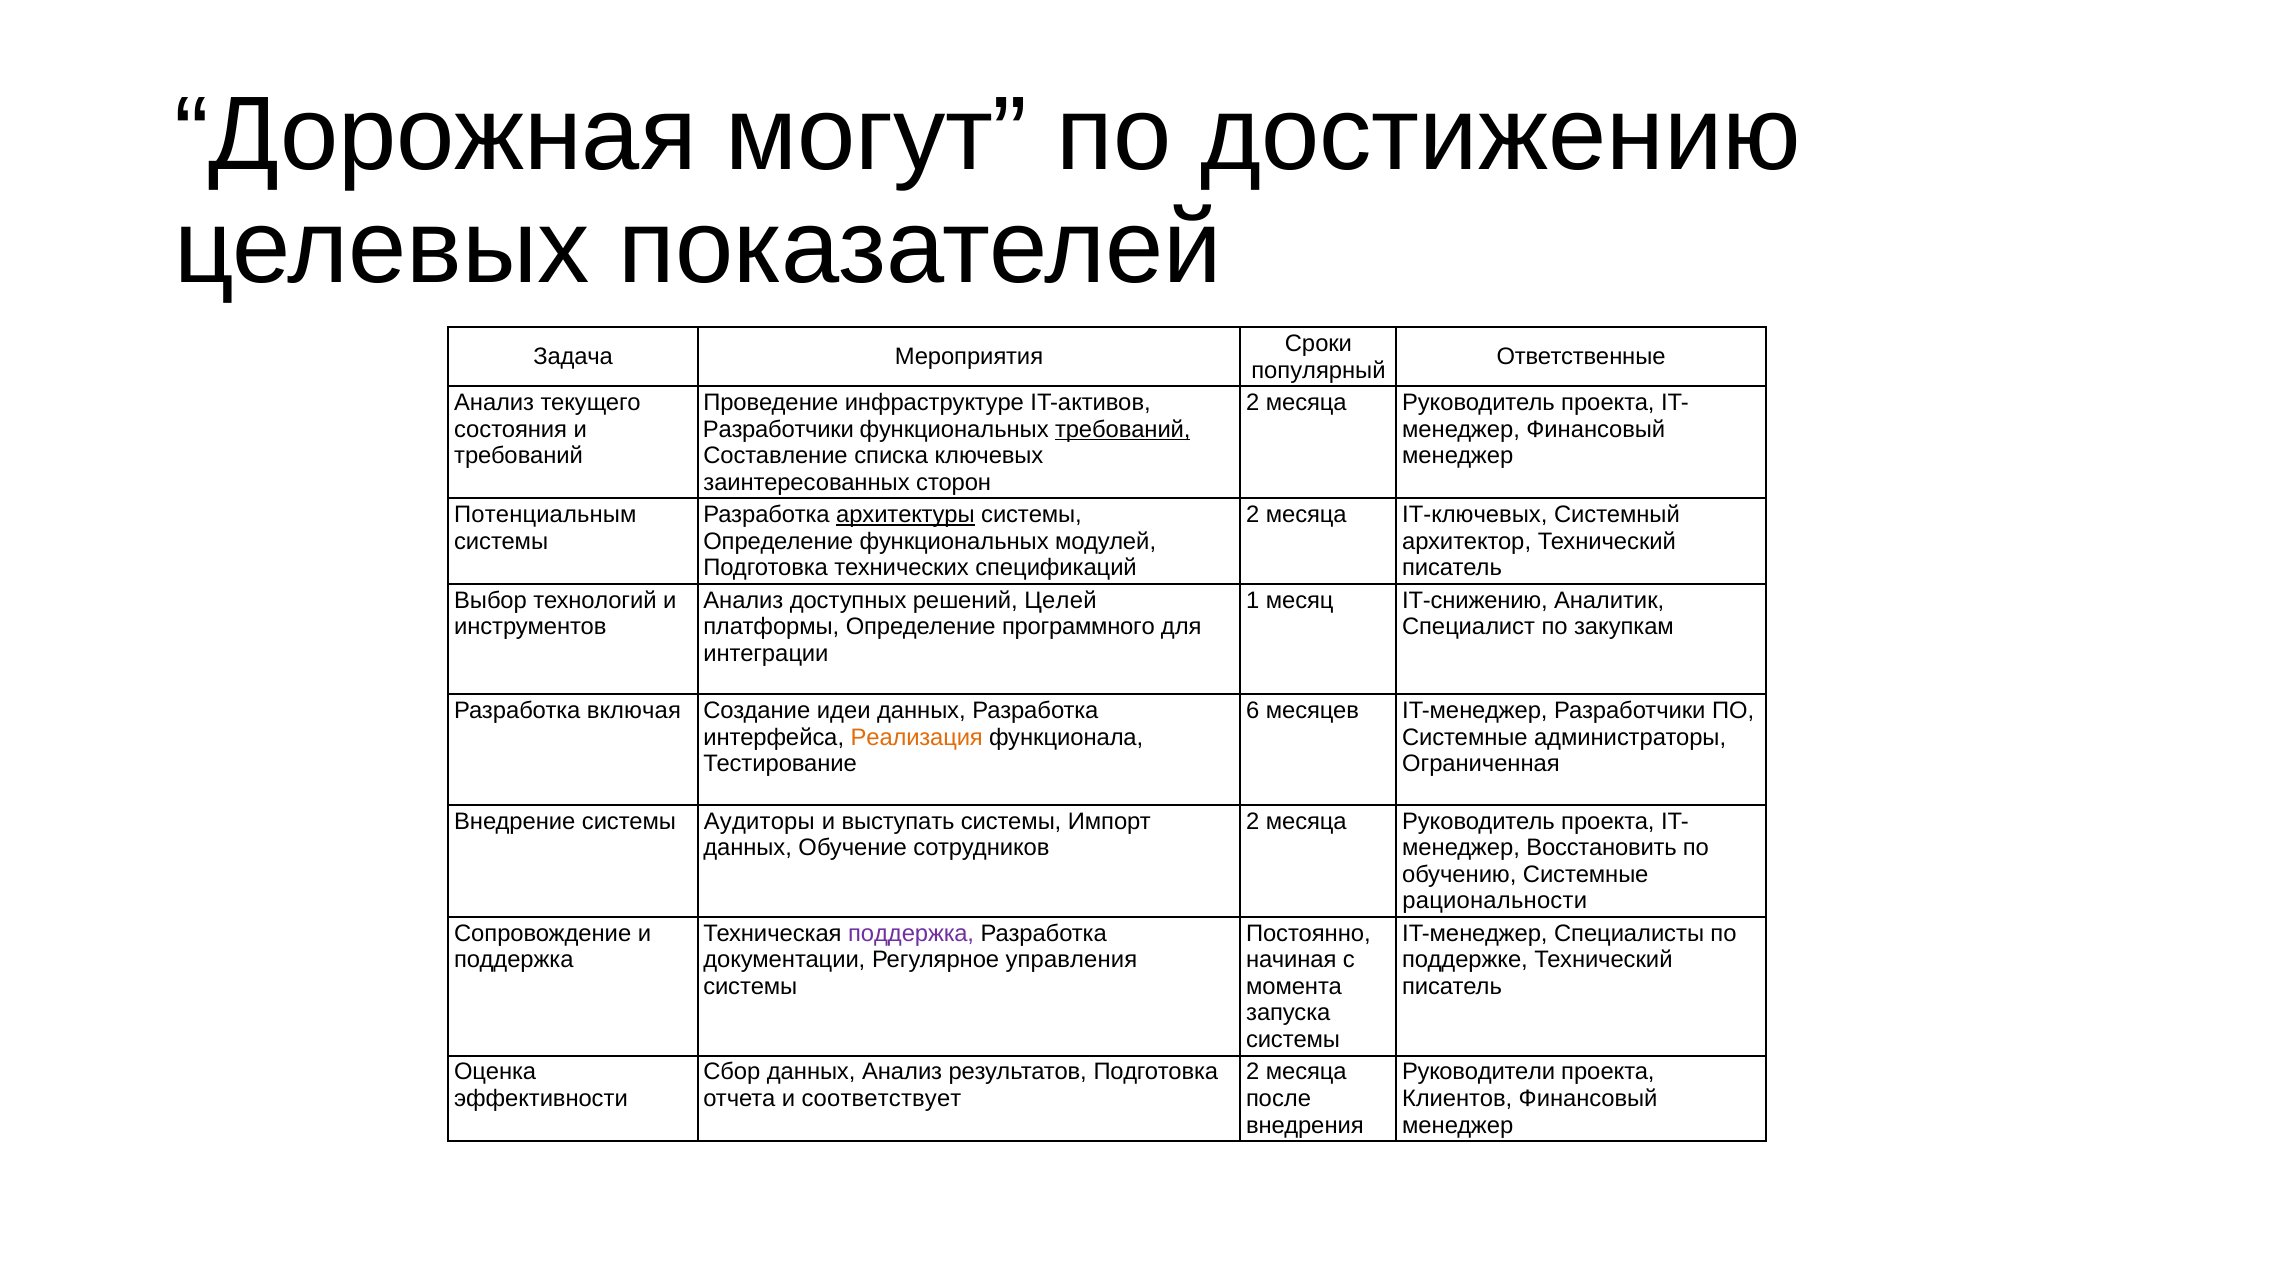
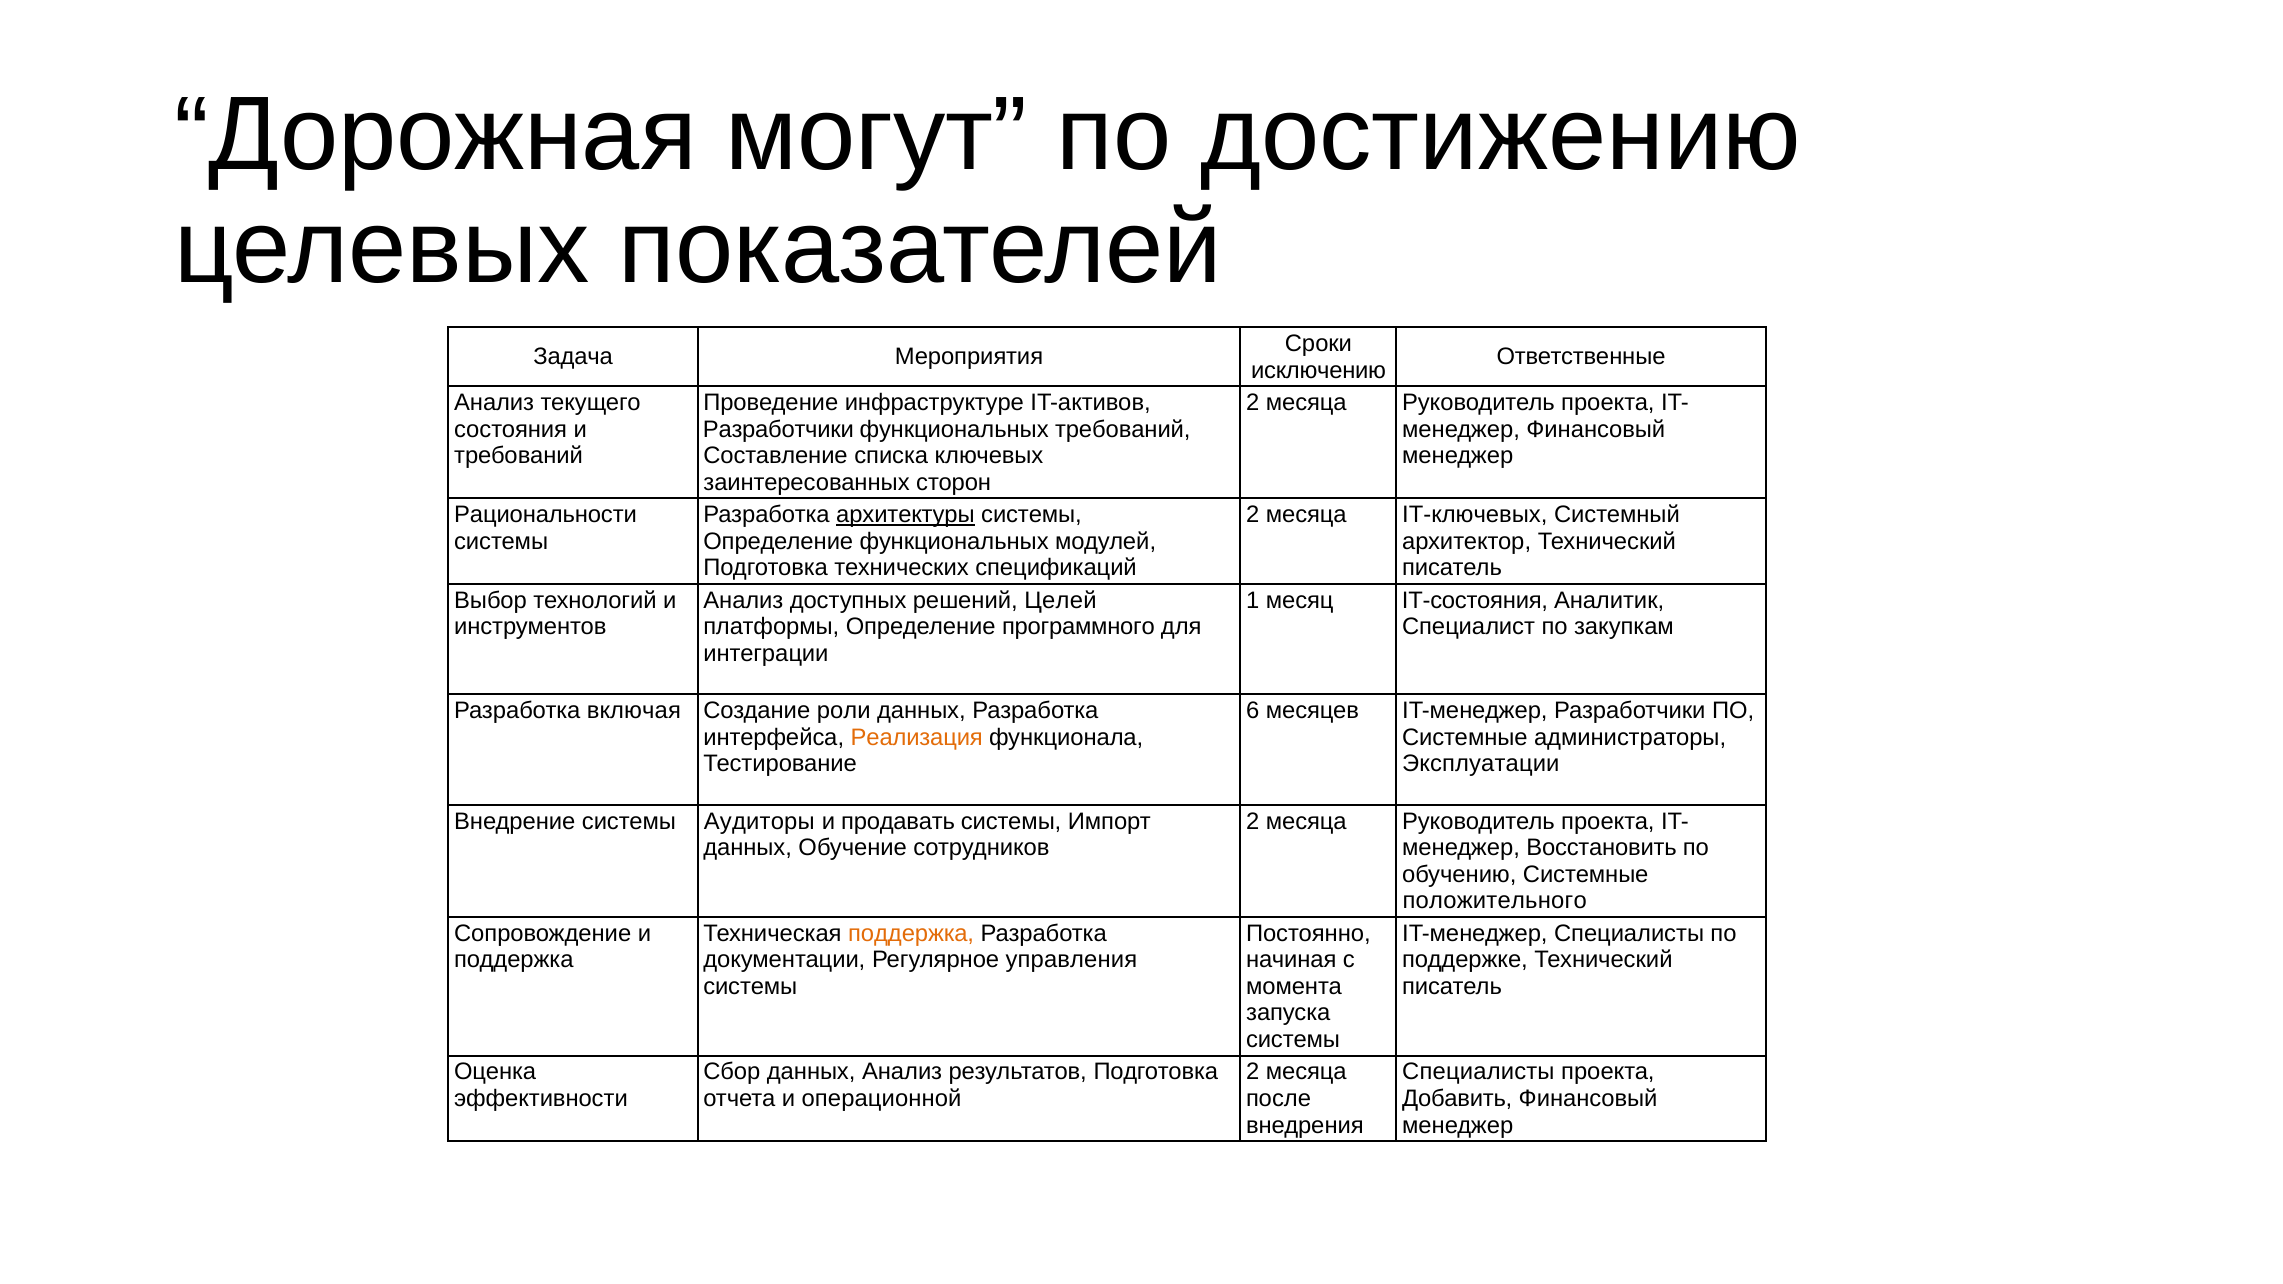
популярный: популярный -> исключению (1319, 370)
требований underline: present -> none (1123, 429)
Потенциальным: Потенциальным -> Рациональности (546, 515)
IT-снижению: IT-снижению -> IT-состояния (1475, 600)
идеи: идеи -> роли (844, 711)
Ограниченная: Ограниченная -> Эксплуатации (1481, 764)
выступать: выступать -> продавать (898, 822)
рациональности: рациональности -> положительного (1495, 901)
поддержка colour: purple -> orange (911, 934)
Руководители: Руководители -> Специалисты (1478, 1072)
соответствует: соответствует -> операционной (882, 1099)
Клиентов: Клиентов -> Добавить (1457, 1099)
